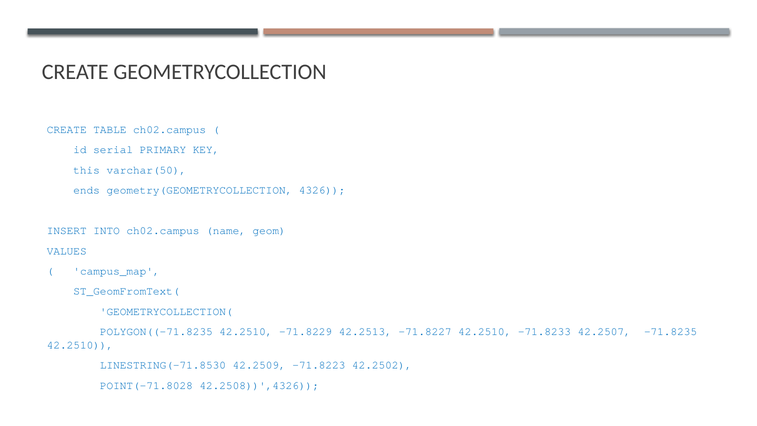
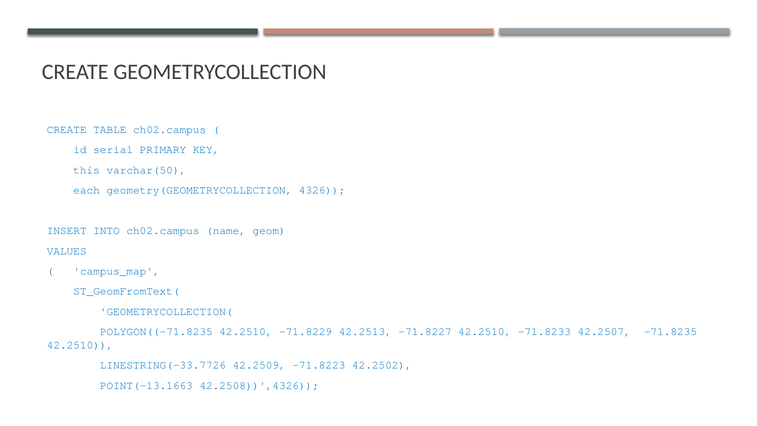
ends: ends -> each (87, 190)
LINESTRING(-71.8530: LINESTRING(-71.8530 -> LINESTRING(-33.7726 (163, 365)
POINT(-71.8028: POINT(-71.8028 -> POINT(-13.1663 (146, 385)
